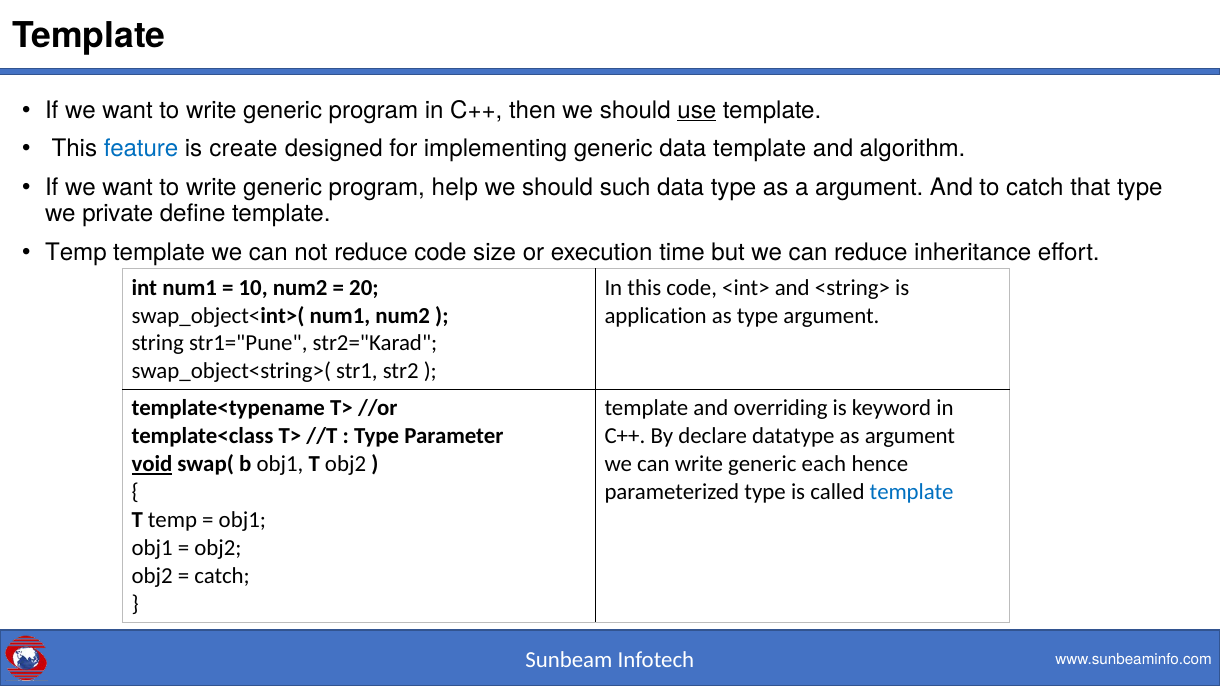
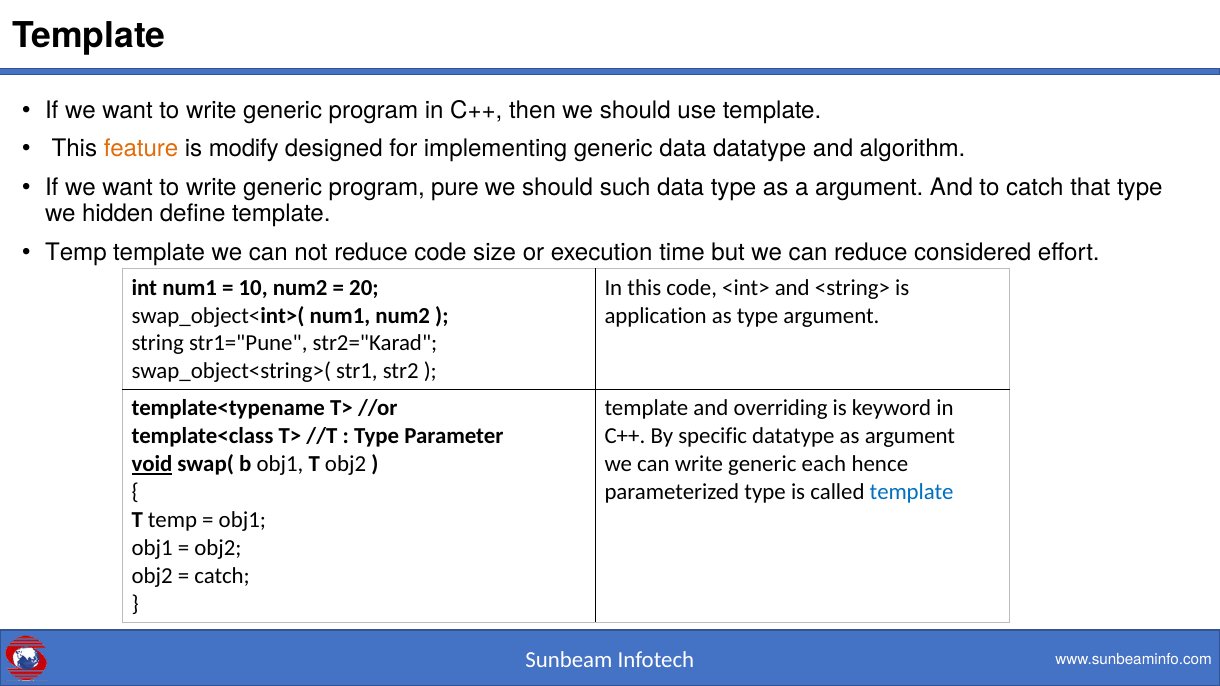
use underline: present -> none (697, 110)
feature colour: blue -> orange (141, 149)
create: create -> modify (244, 149)
data template: template -> datatype (760, 149)
help: help -> pure (455, 188)
private: private -> hidden (118, 214)
inheritance: inheritance -> considered (973, 253)
declare: declare -> specific (713, 436)
